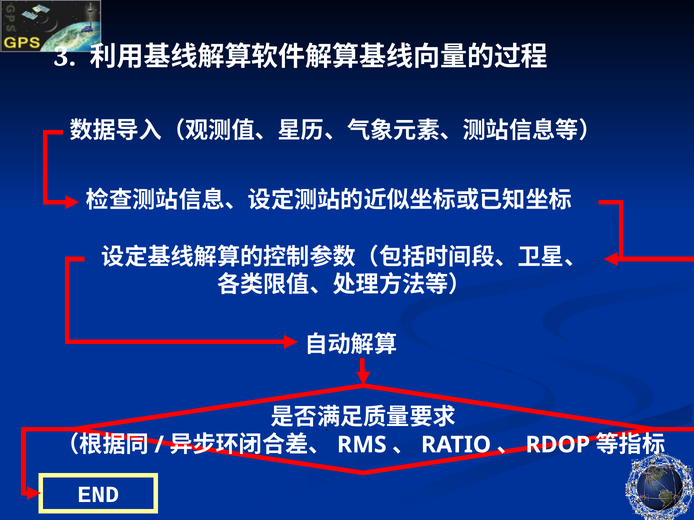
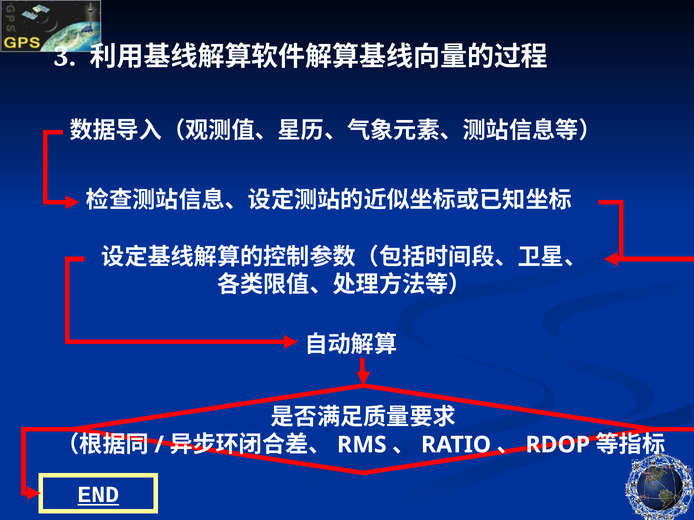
END underline: none -> present (98, 495)
